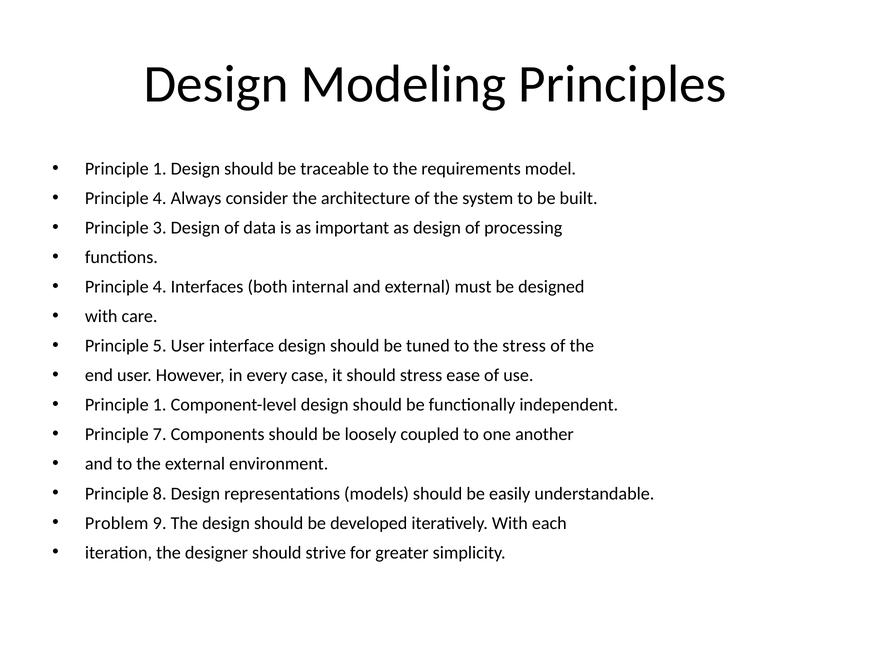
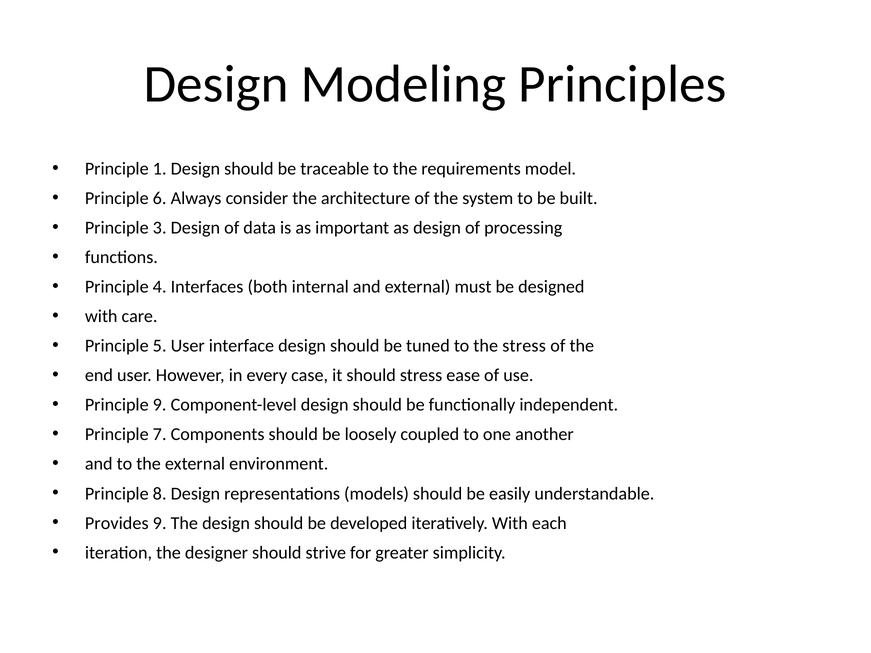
4: 4 -> 6 (160, 198)
1: 1 -> 9 (160, 405)
Problem: Problem -> Provides (117, 523)
